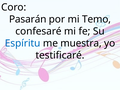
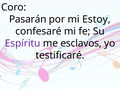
Temo: Temo -> Estoy (96, 19)
Espíritu colour: blue -> purple (23, 43)
muestra: muestra -> esclavos (81, 43)
